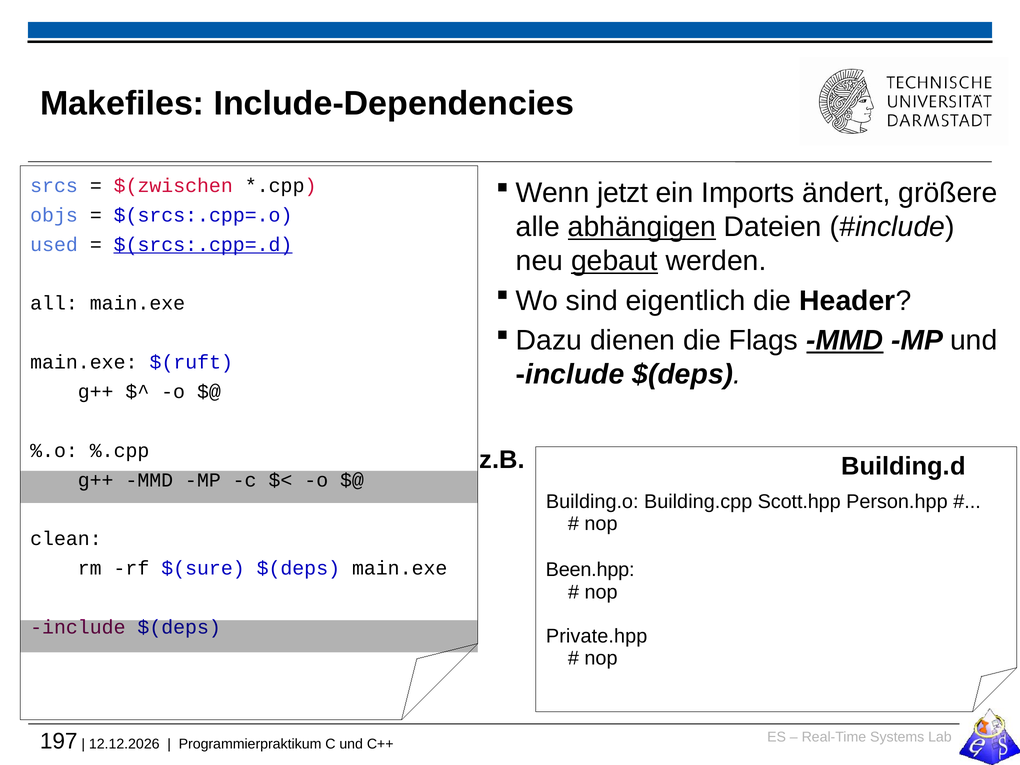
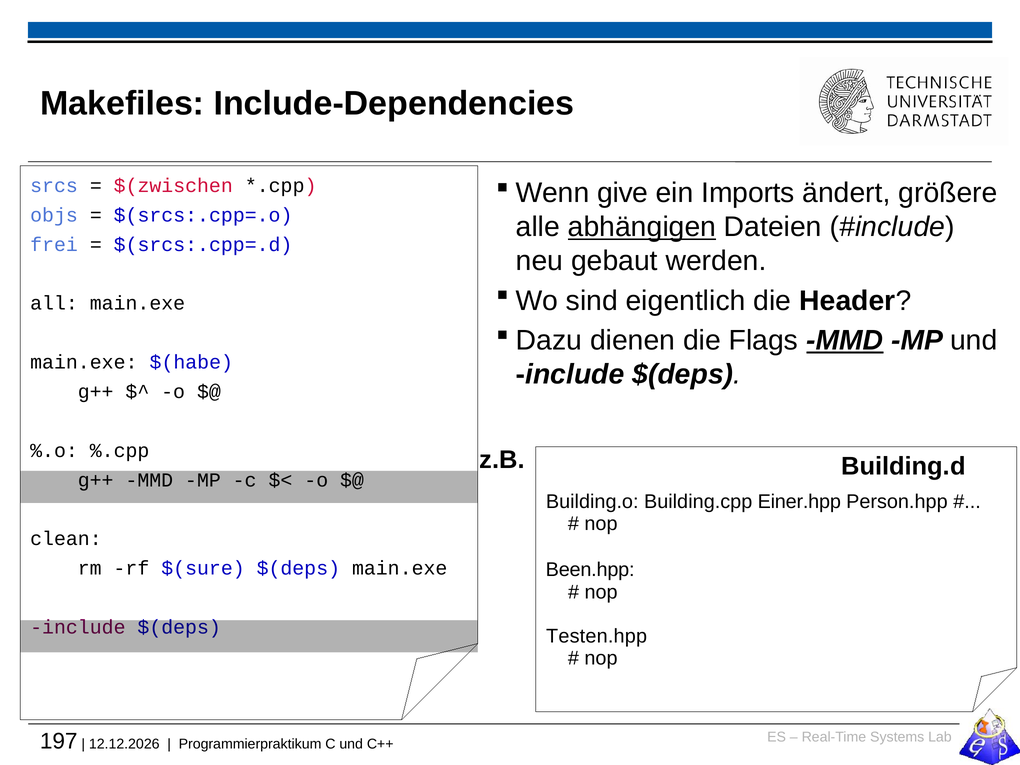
jetzt: jetzt -> give (623, 193)
used: used -> frei (54, 245)
$(srcs:.cpp=.d underline: present -> none (203, 245)
gebaut underline: present -> none (614, 261)
$(ruft: $(ruft -> $(habe (191, 362)
Scott.hpp: Scott.hpp -> Einer.hpp (799, 502)
Private.hpp: Private.hpp -> Testen.hpp (597, 636)
